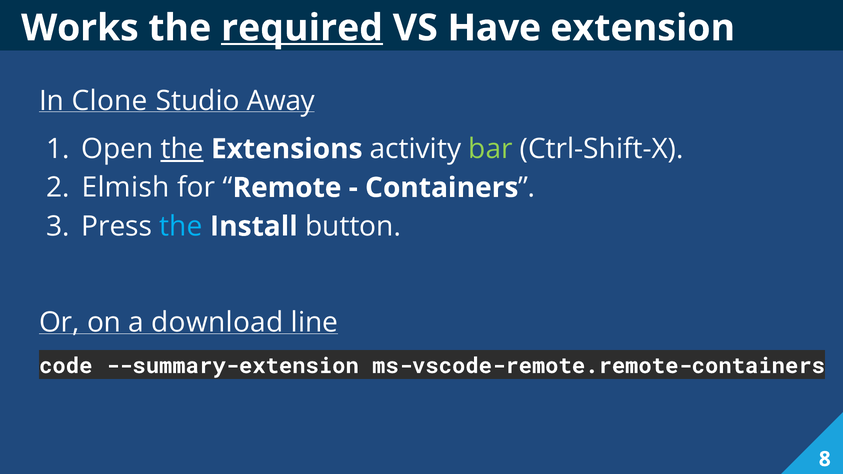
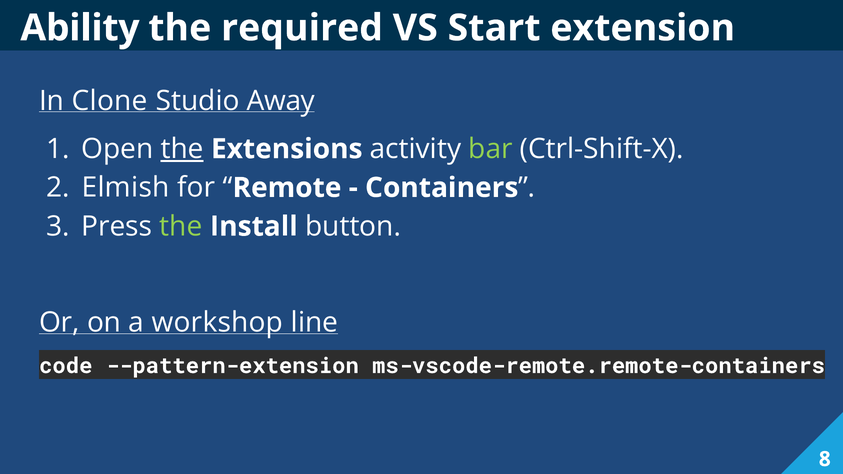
Works: Works -> Ability (80, 28)
required underline: present -> none (302, 28)
Have: Have -> Start (494, 28)
the colour: light blue -> light green (181, 227)
download: download -> workshop (217, 323)
--summary-extension: --summary-extension -> --pattern-extension (232, 366)
